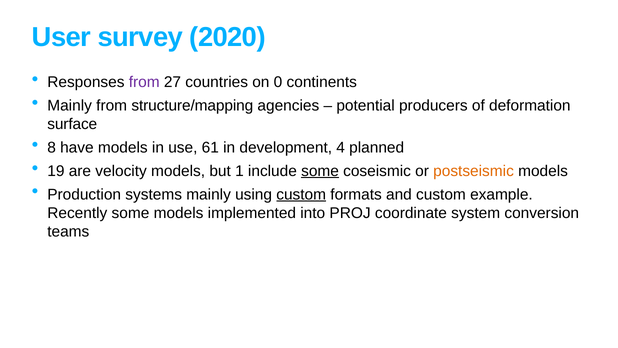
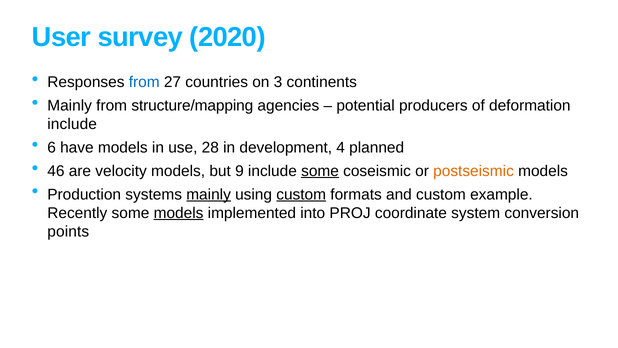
from colour: purple -> blue (144, 82)
0: 0 -> 3 (278, 82)
surface: surface -> include (72, 124)
8: 8 -> 6 (52, 148)
61: 61 -> 28 (210, 148)
19: 19 -> 46 (56, 171)
1: 1 -> 9 (239, 171)
mainly underline: none -> present (209, 194)
models underline: none -> present (179, 213)
teams: teams -> points (68, 231)
